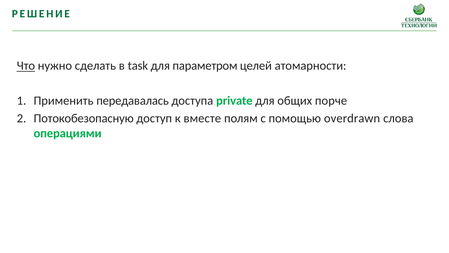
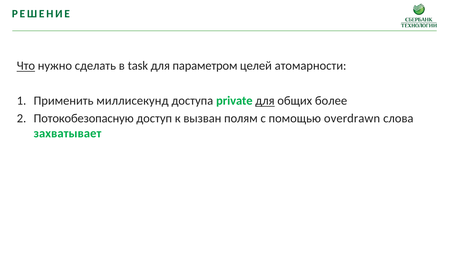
передавалась: передавалась -> миллисекунд (132, 101)
для underline: none -> present (265, 101)
порче: порче -> более (331, 101)
вместе: вместе -> вызван (202, 118)
операциями: операциями -> захватывает (68, 133)
